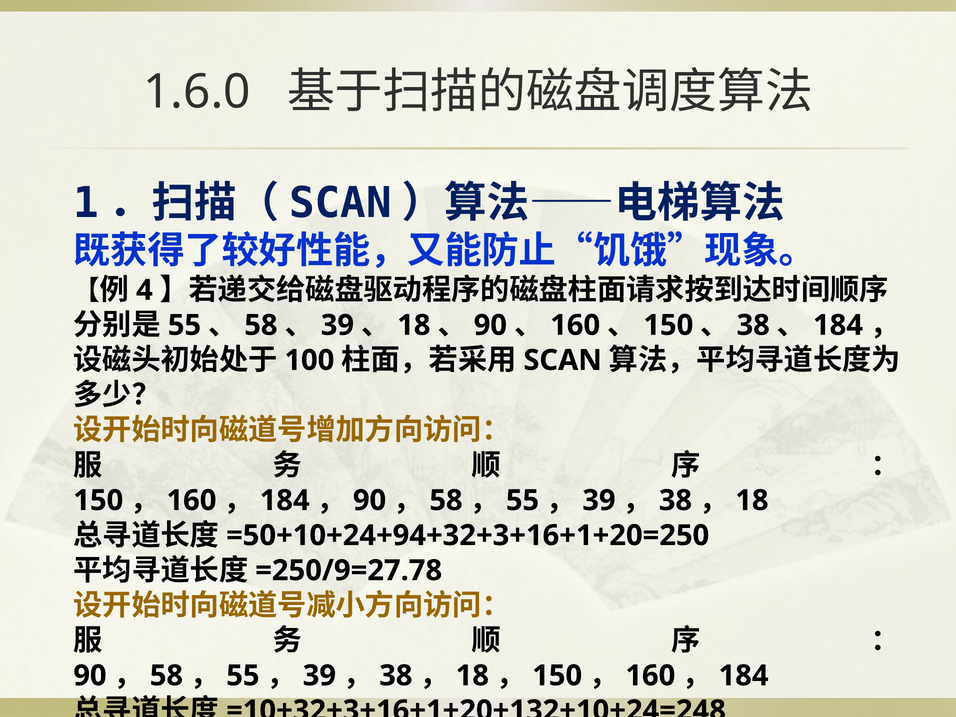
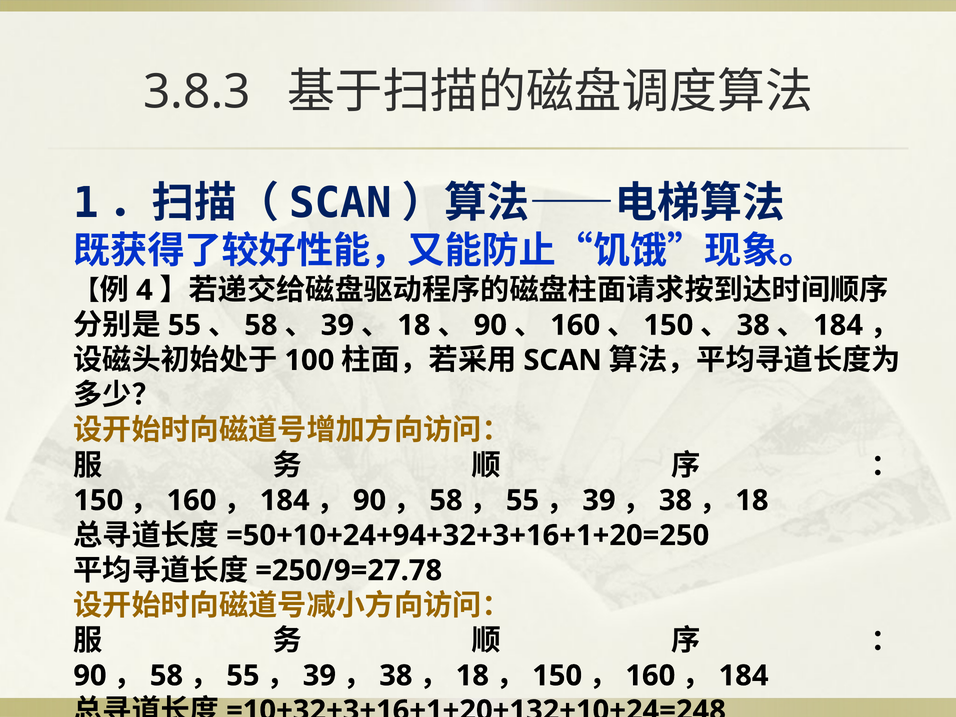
1.6.0: 1.6.0 -> 3.8.3 (197, 92)
